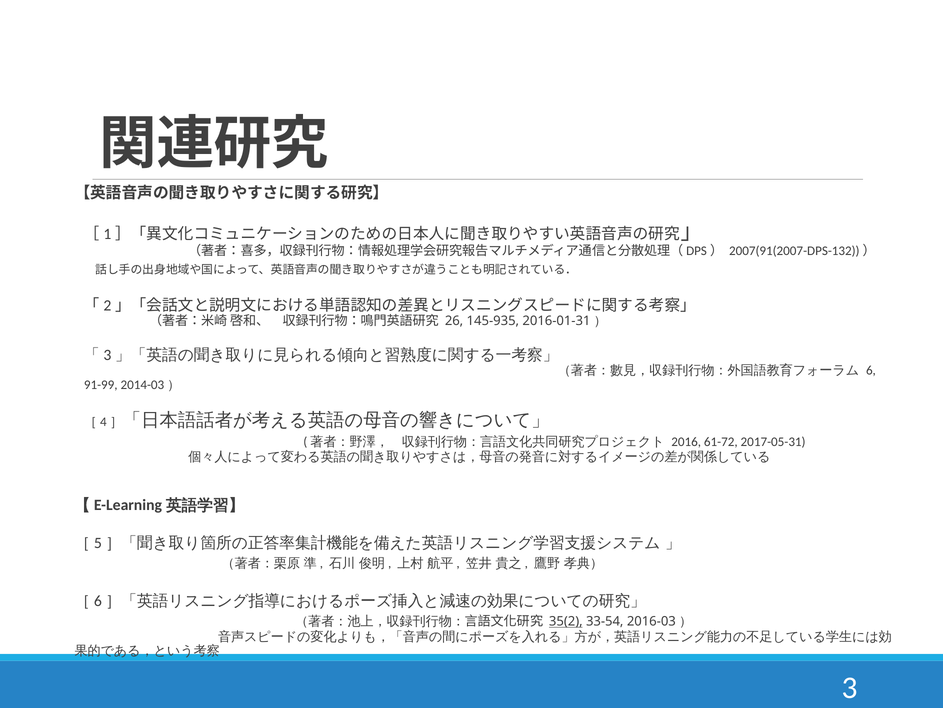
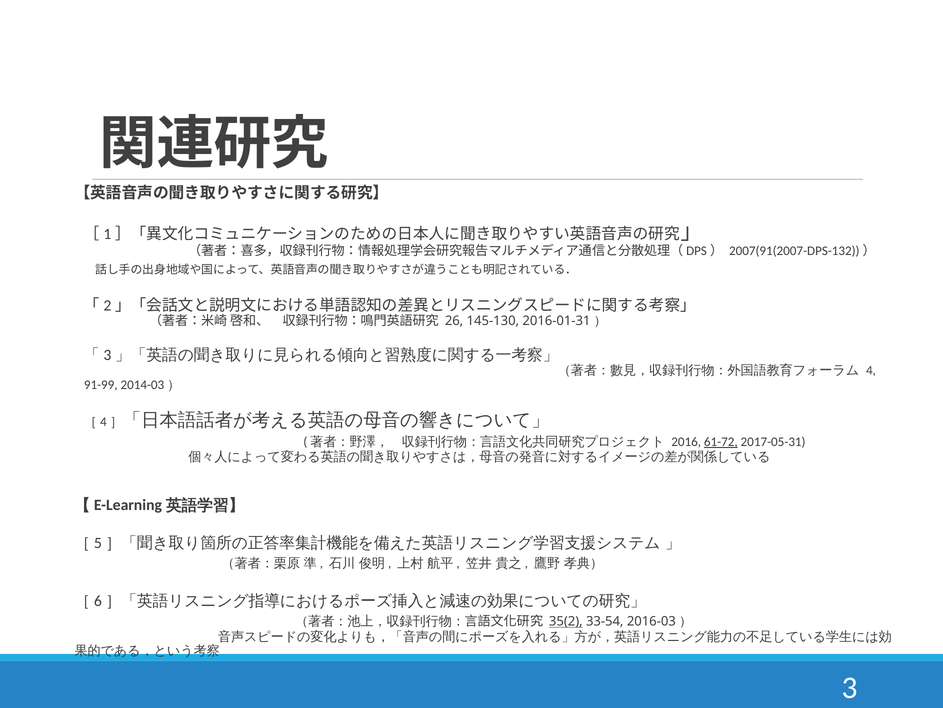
145-935: 145-935 -> 145-130 (493, 321)
6: 6 -> 4 (871, 370)
61-72 underline: none -> present (721, 441)
